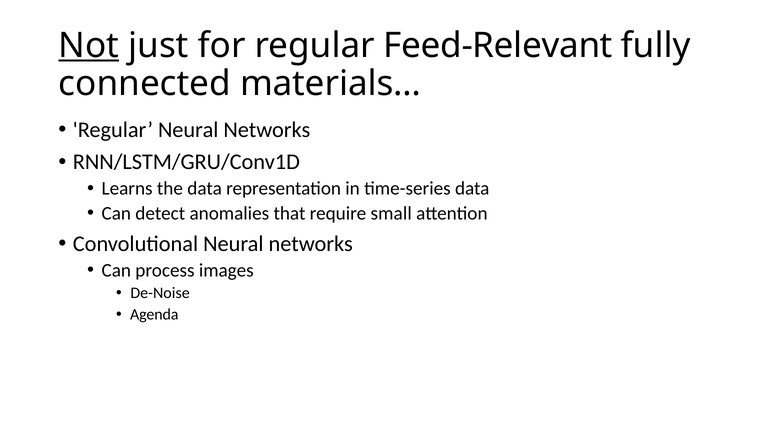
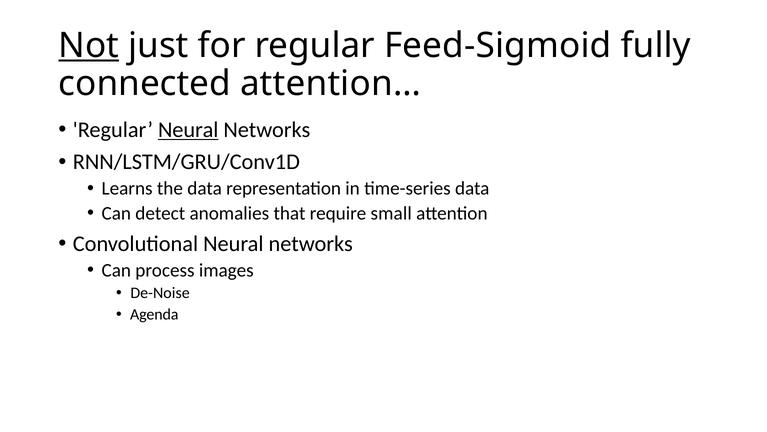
Feed-Relevant: Feed-Relevant -> Feed-Sigmoid (498, 45)
materials…: materials… -> attention… (330, 83)
Neural underline: none -> present (188, 130)
